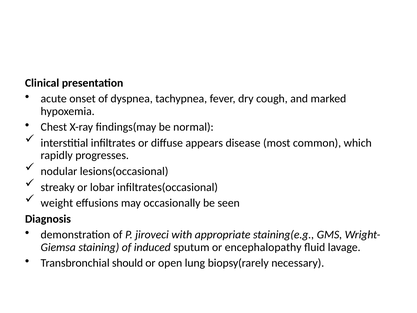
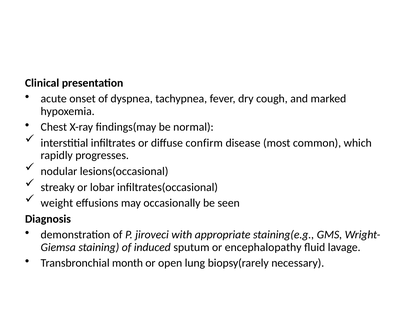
appears: appears -> confirm (204, 143)
should: should -> month (128, 263)
